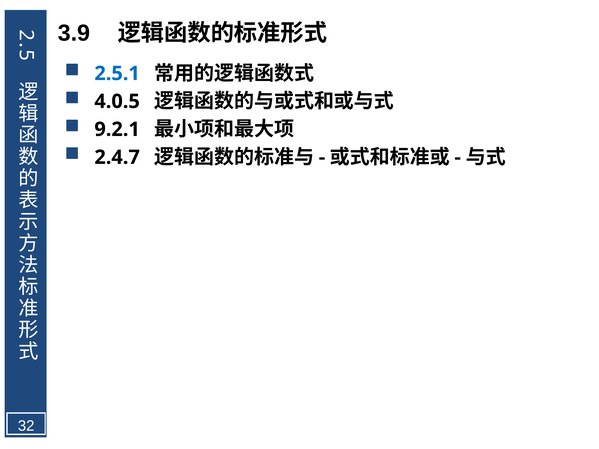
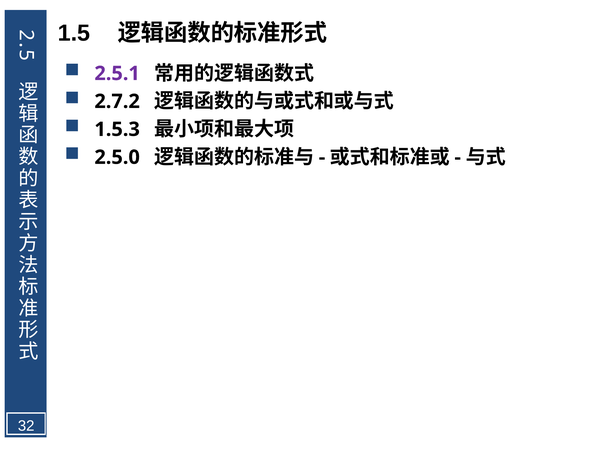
3.9: 3.9 -> 1.5 (74, 33)
2.5.1 colour: blue -> purple (117, 74)
4.0.5: 4.0.5 -> 2.7.2 (117, 101)
9.2.1: 9.2.1 -> 1.5.3 (117, 129)
2.4.7: 2.4.7 -> 2.5.0 (117, 157)
